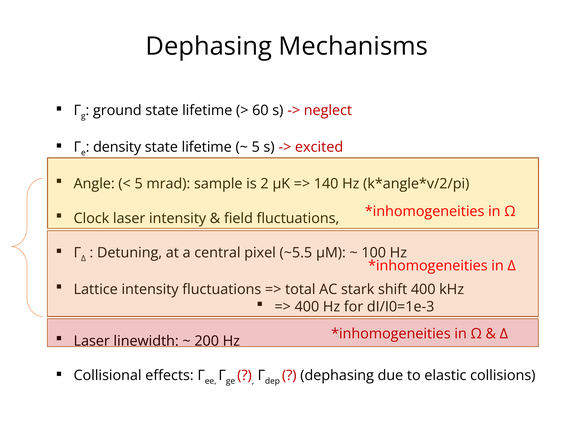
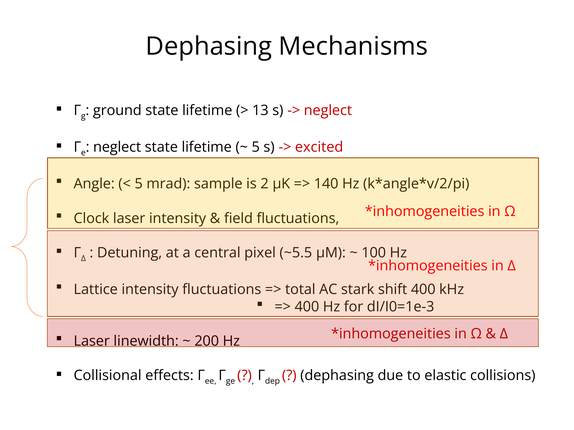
60: 60 -> 13 (260, 111)
density: density -> neglect (117, 147)
